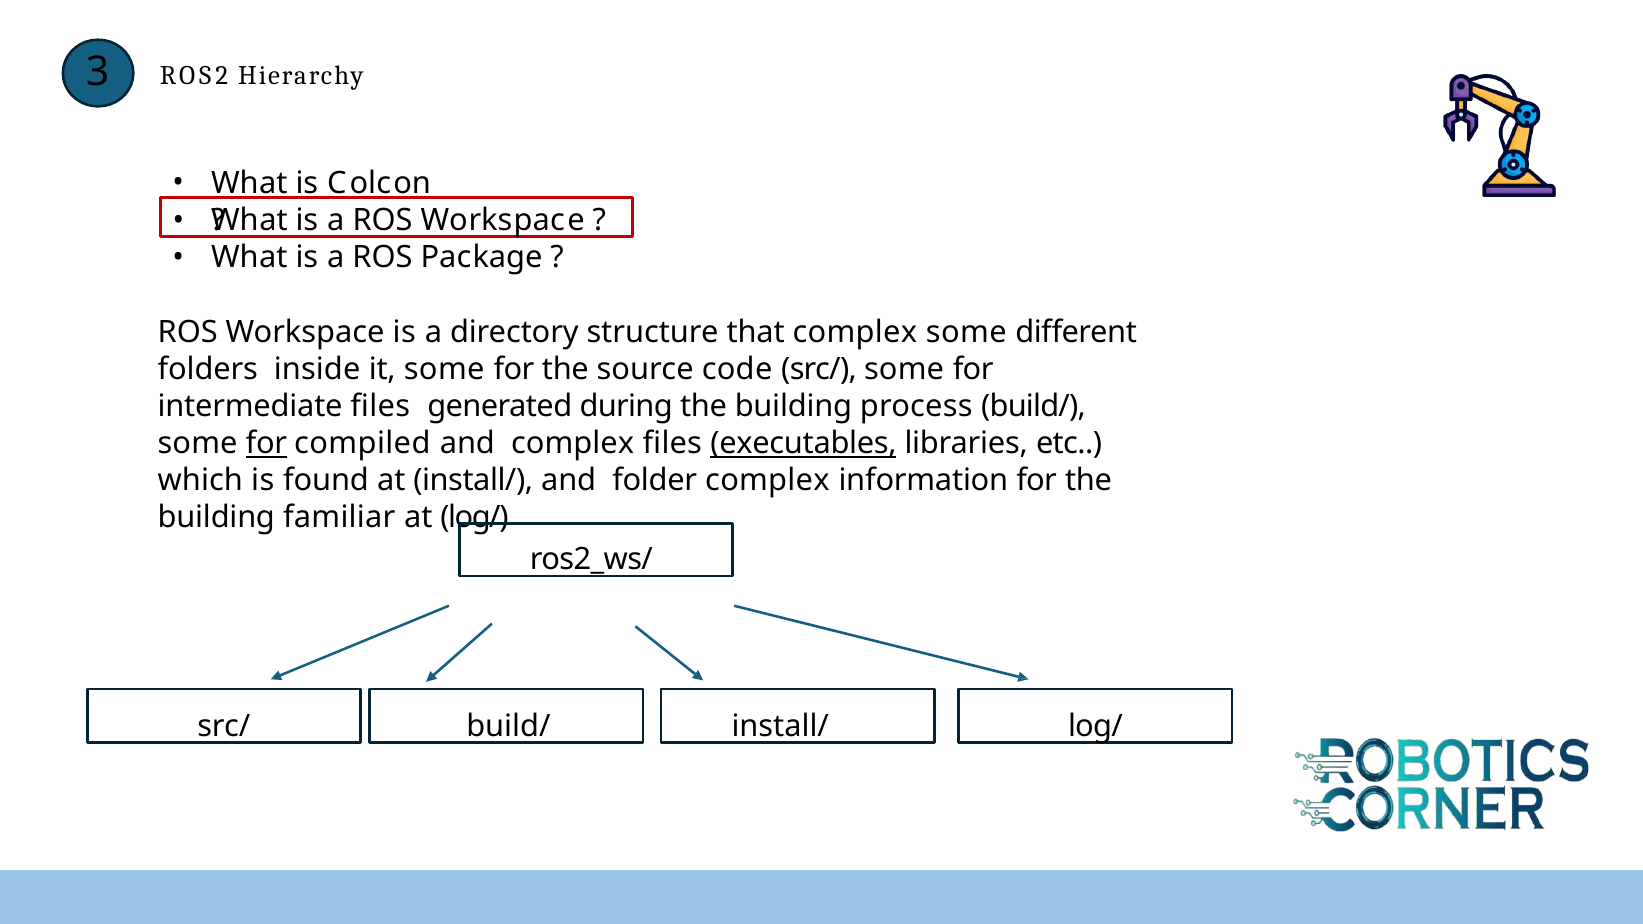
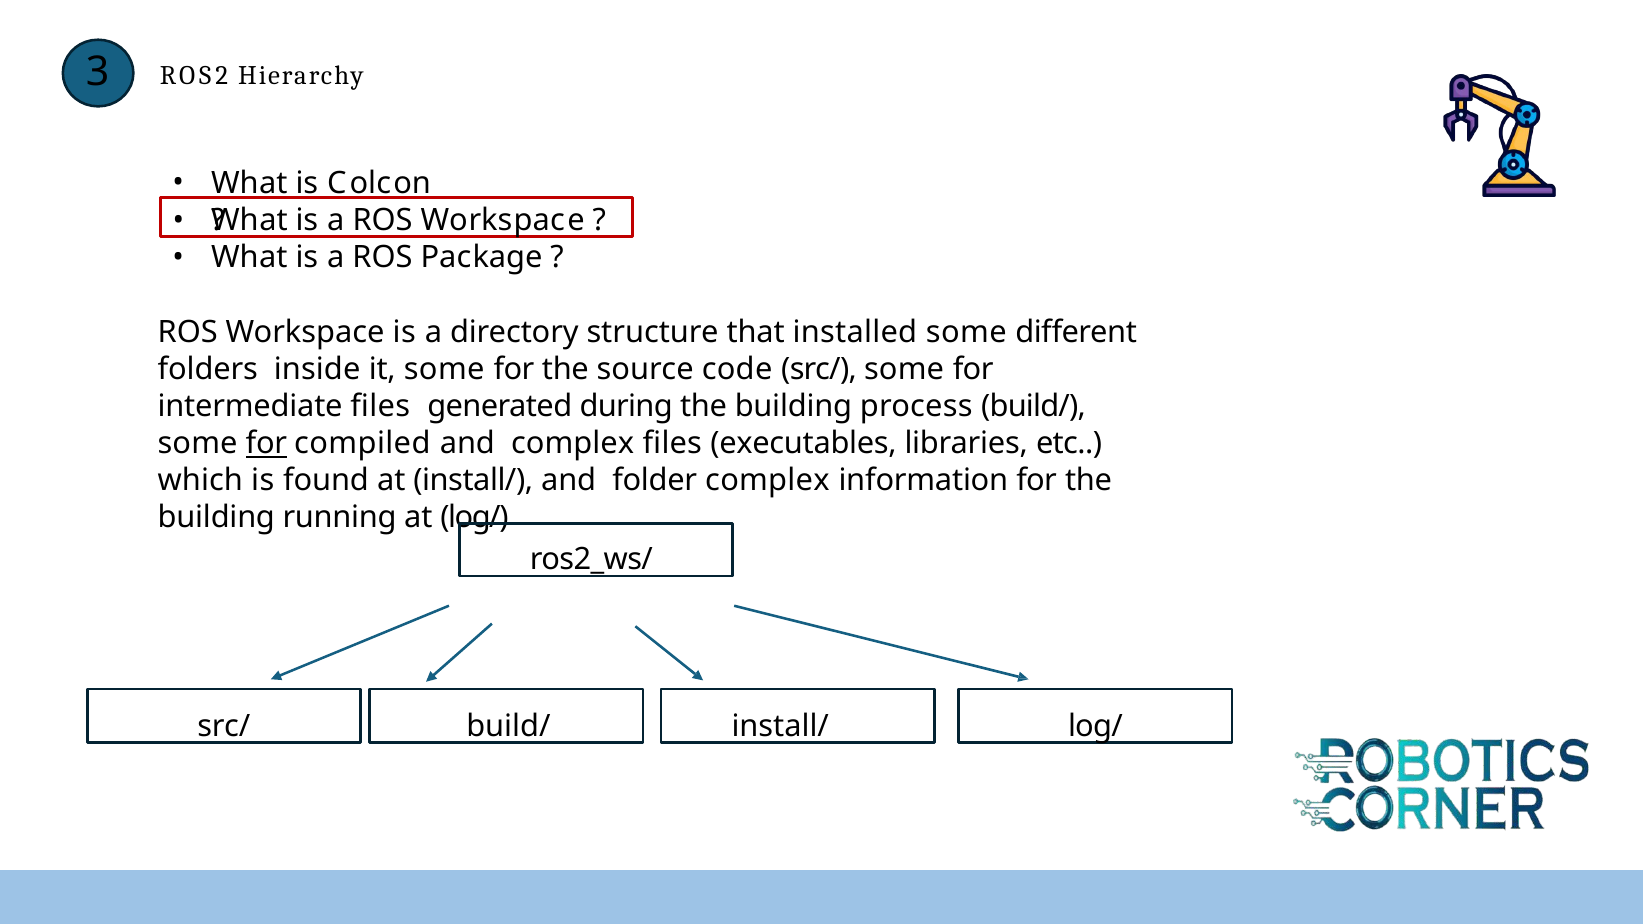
that complex: complex -> installed (855, 333)
executables underline: present -> none (804, 443)
familiar: familiar -> running (340, 517)
